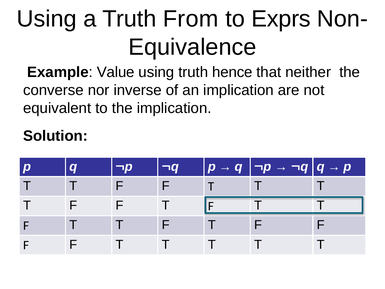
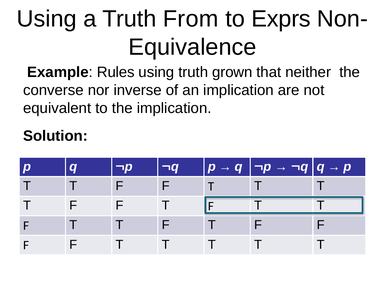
Value: Value -> Rules (116, 72)
hence: hence -> grown (232, 72)
